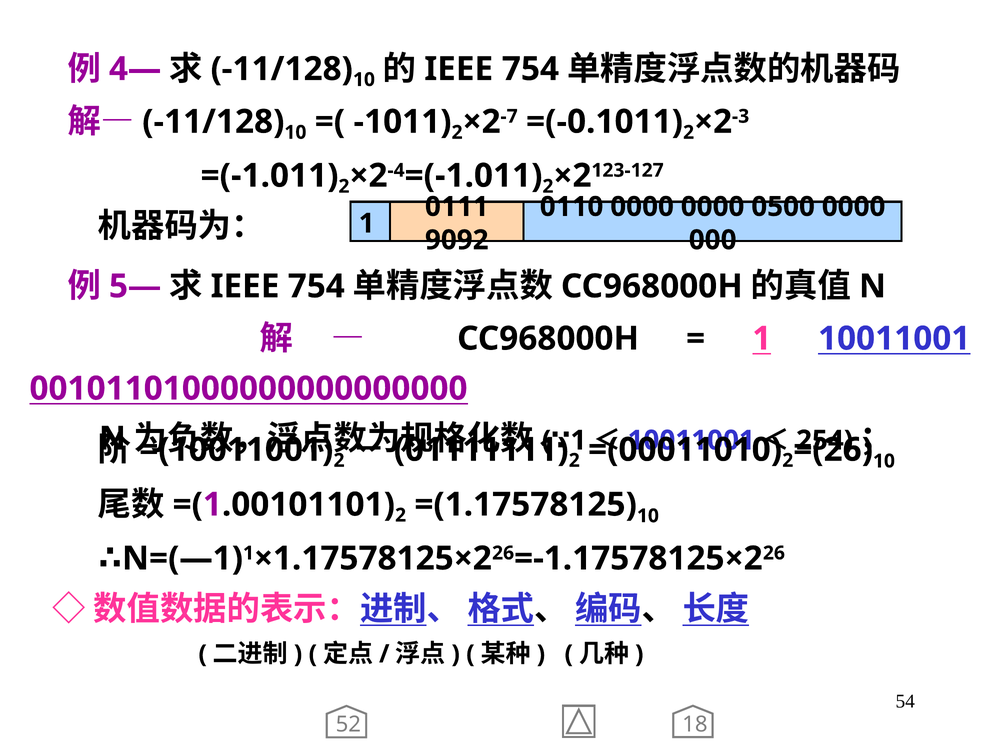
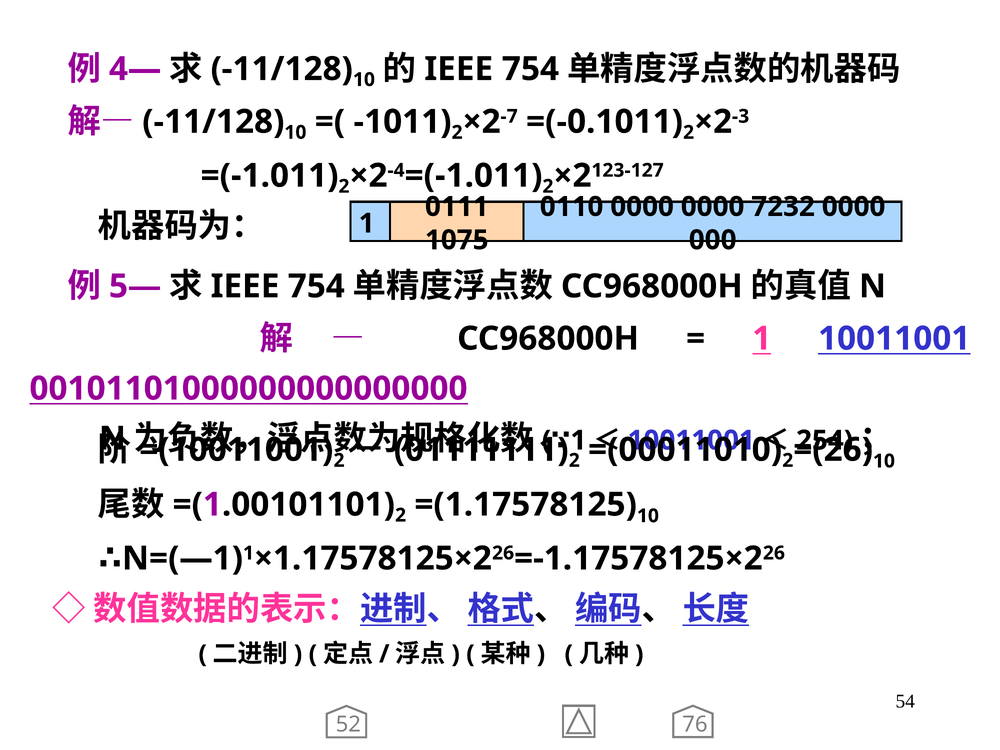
0500: 0500 -> 7232 (783, 207)
9092: 9092 -> 1075 (457, 240)
18: 18 -> 76 (695, 724)
